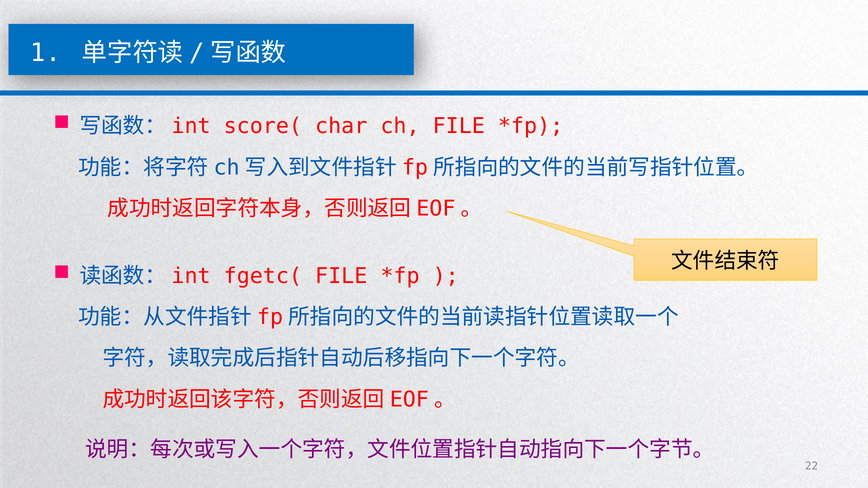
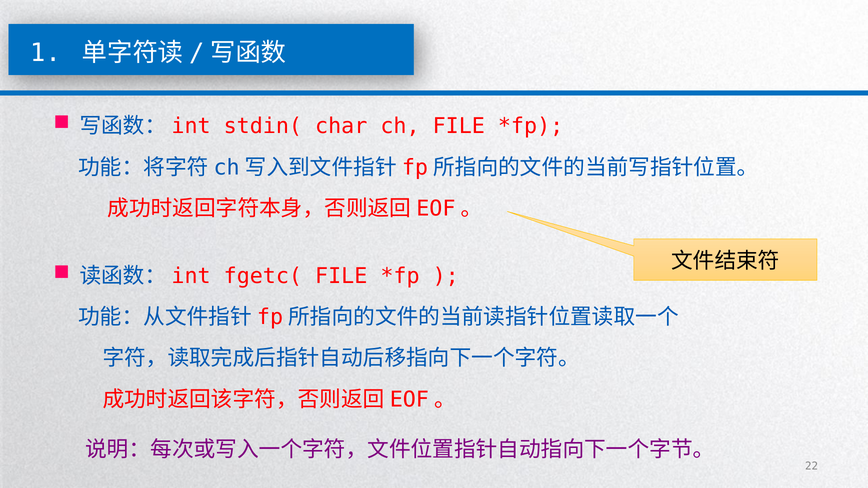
score(: score( -> stdin( (263, 126)
